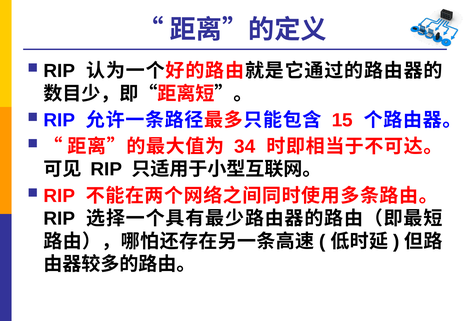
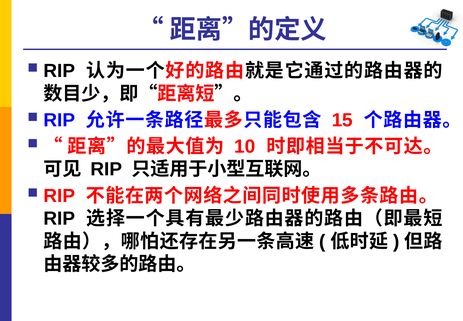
34: 34 -> 10 (245, 146)
